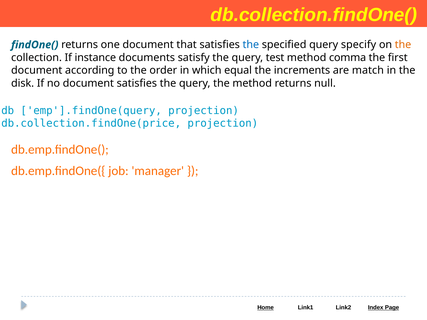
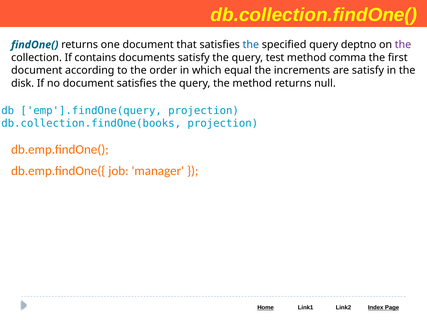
specify: specify -> deptno (359, 45)
the colour: orange -> purple (403, 45)
instance: instance -> contains (95, 58)
are match: match -> satisfy (368, 70)
db.collection.findOne(price: db.collection.findOne(price -> db.collection.findOne(books (91, 124)
